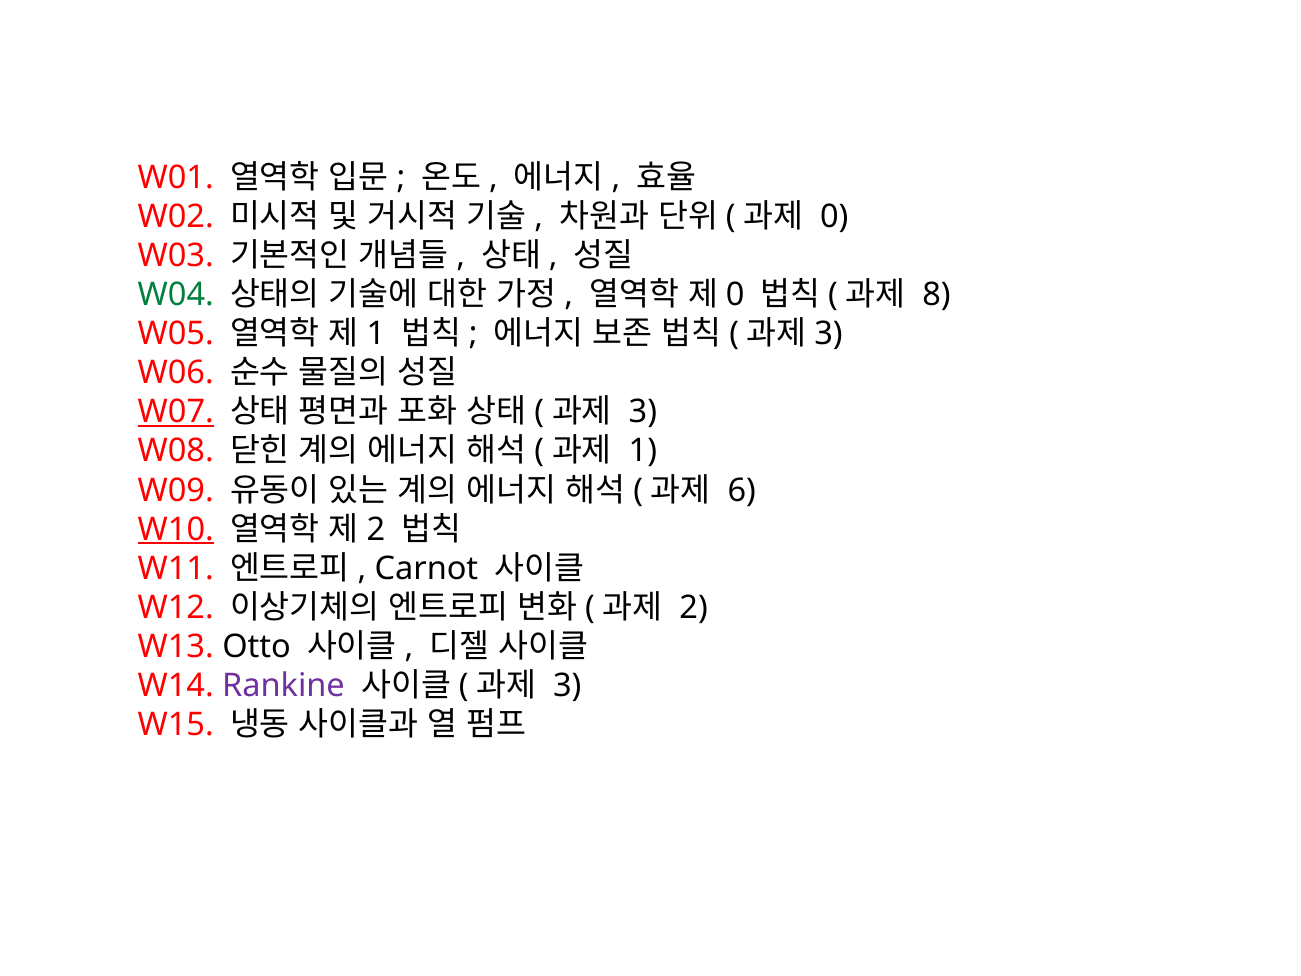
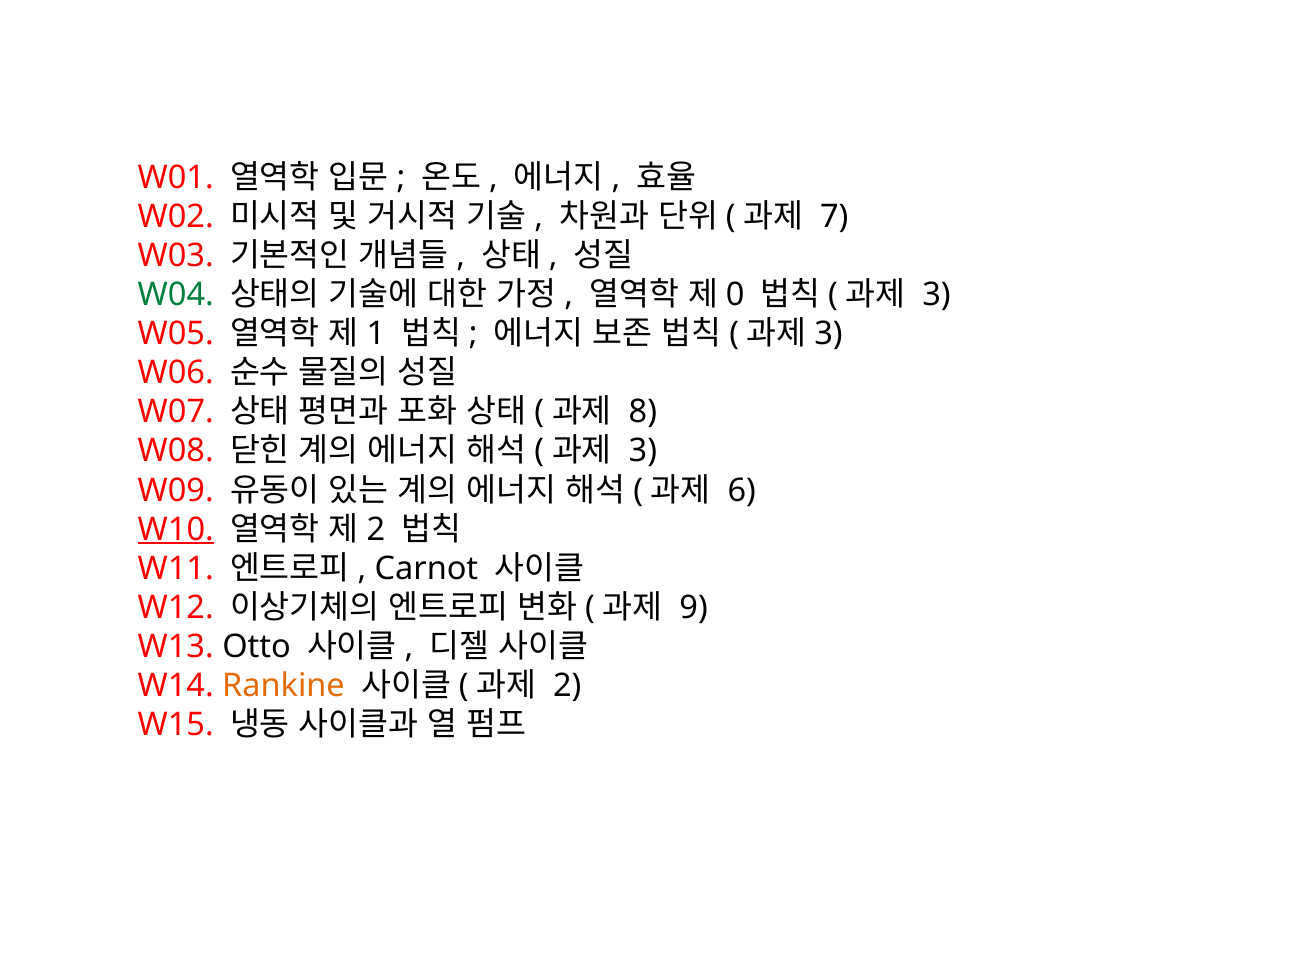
0: 0 -> 7 (834, 217)
8: 8 -> 3 (937, 295)
W07 underline: present -> none (176, 412)
3: 3 -> 8 (643, 412)
1: 1 -> 3 (643, 451)
2: 2 -> 9 (694, 607)
Rankine colour: purple -> orange (284, 685)
3: 3 -> 2 (567, 685)
